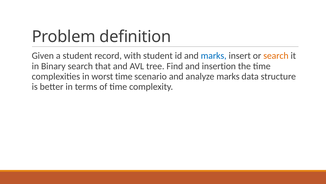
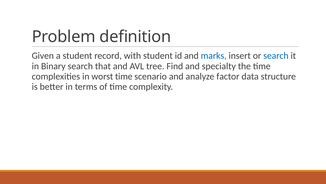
search colour: orange -> blue (276, 56)
insertion: insertion -> specialty (219, 66)
analyze marks: marks -> factor (228, 76)
